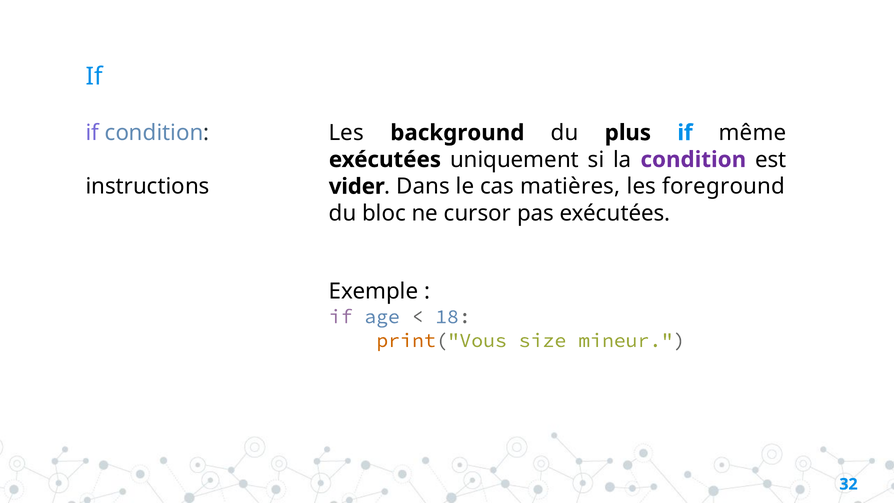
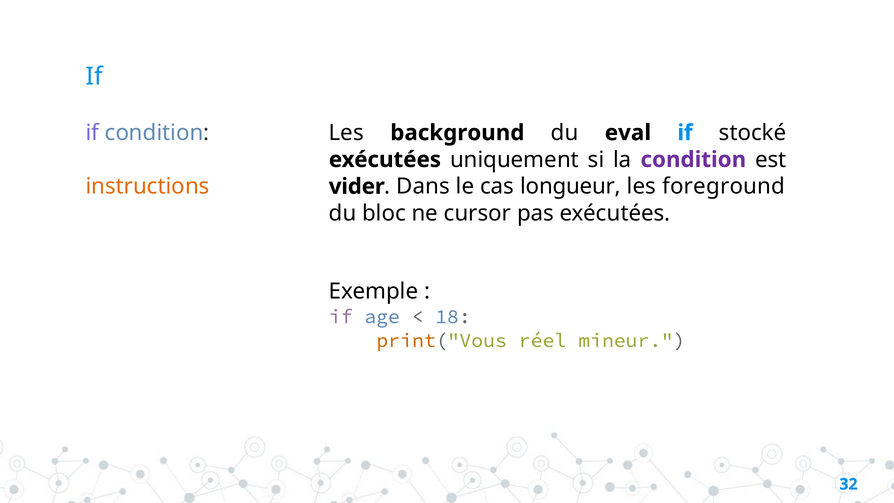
plus: plus -> eval (628, 133)
même: même -> stocké (753, 133)
instructions colour: black -> orange (148, 186)
matières: matières -> longueur (571, 186)
size: size -> réel (543, 340)
